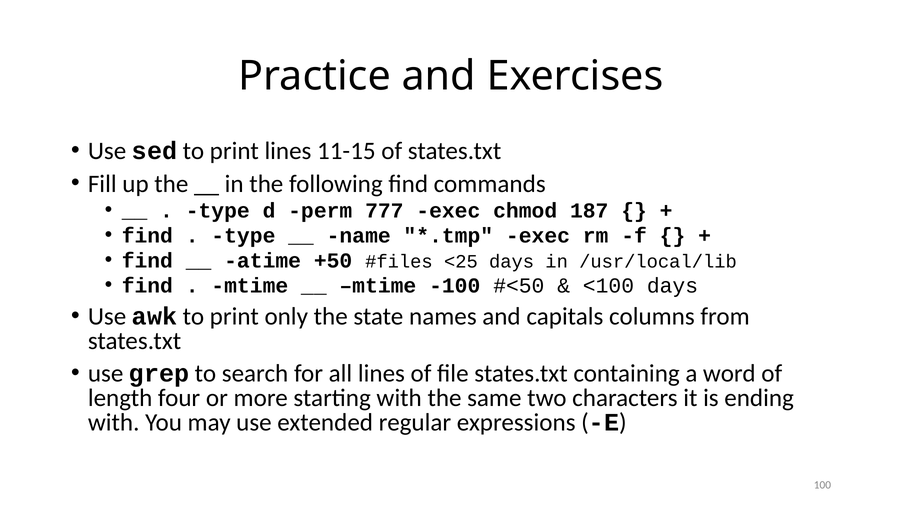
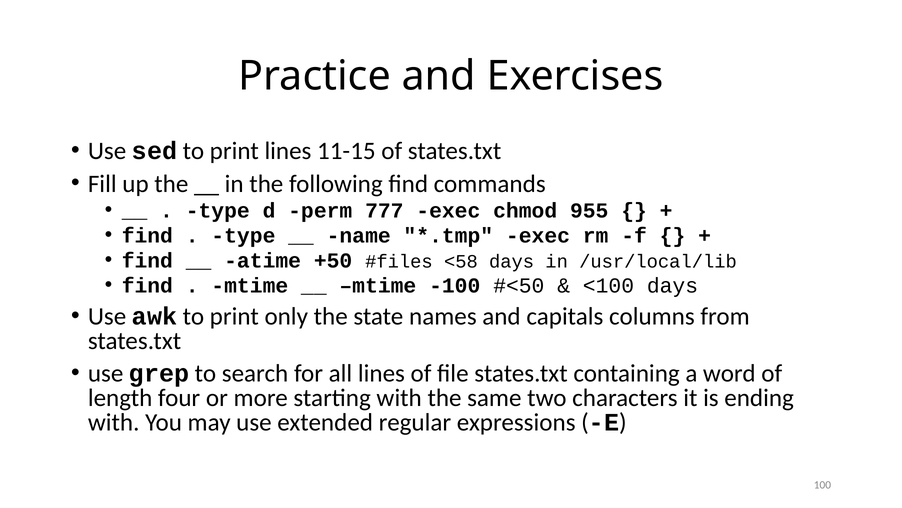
187: 187 -> 955 (589, 210)
<25: <25 -> <58 (461, 261)
